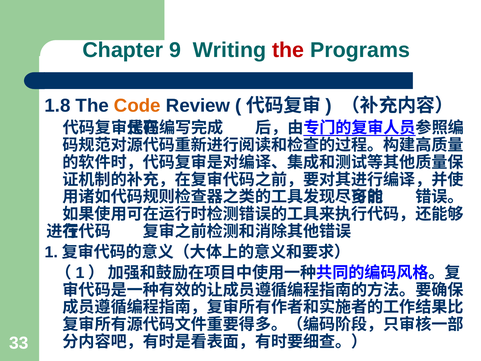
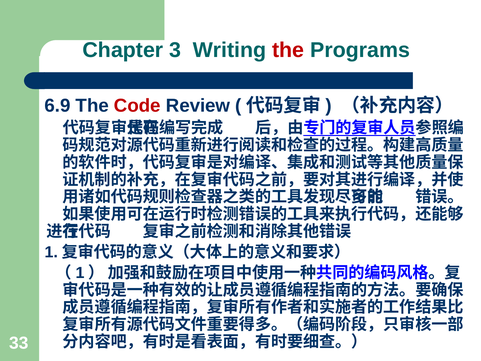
9: 9 -> 3 (175, 50)
1.8: 1.8 -> 6.9 (58, 106)
Code colour: orange -> red (137, 106)
